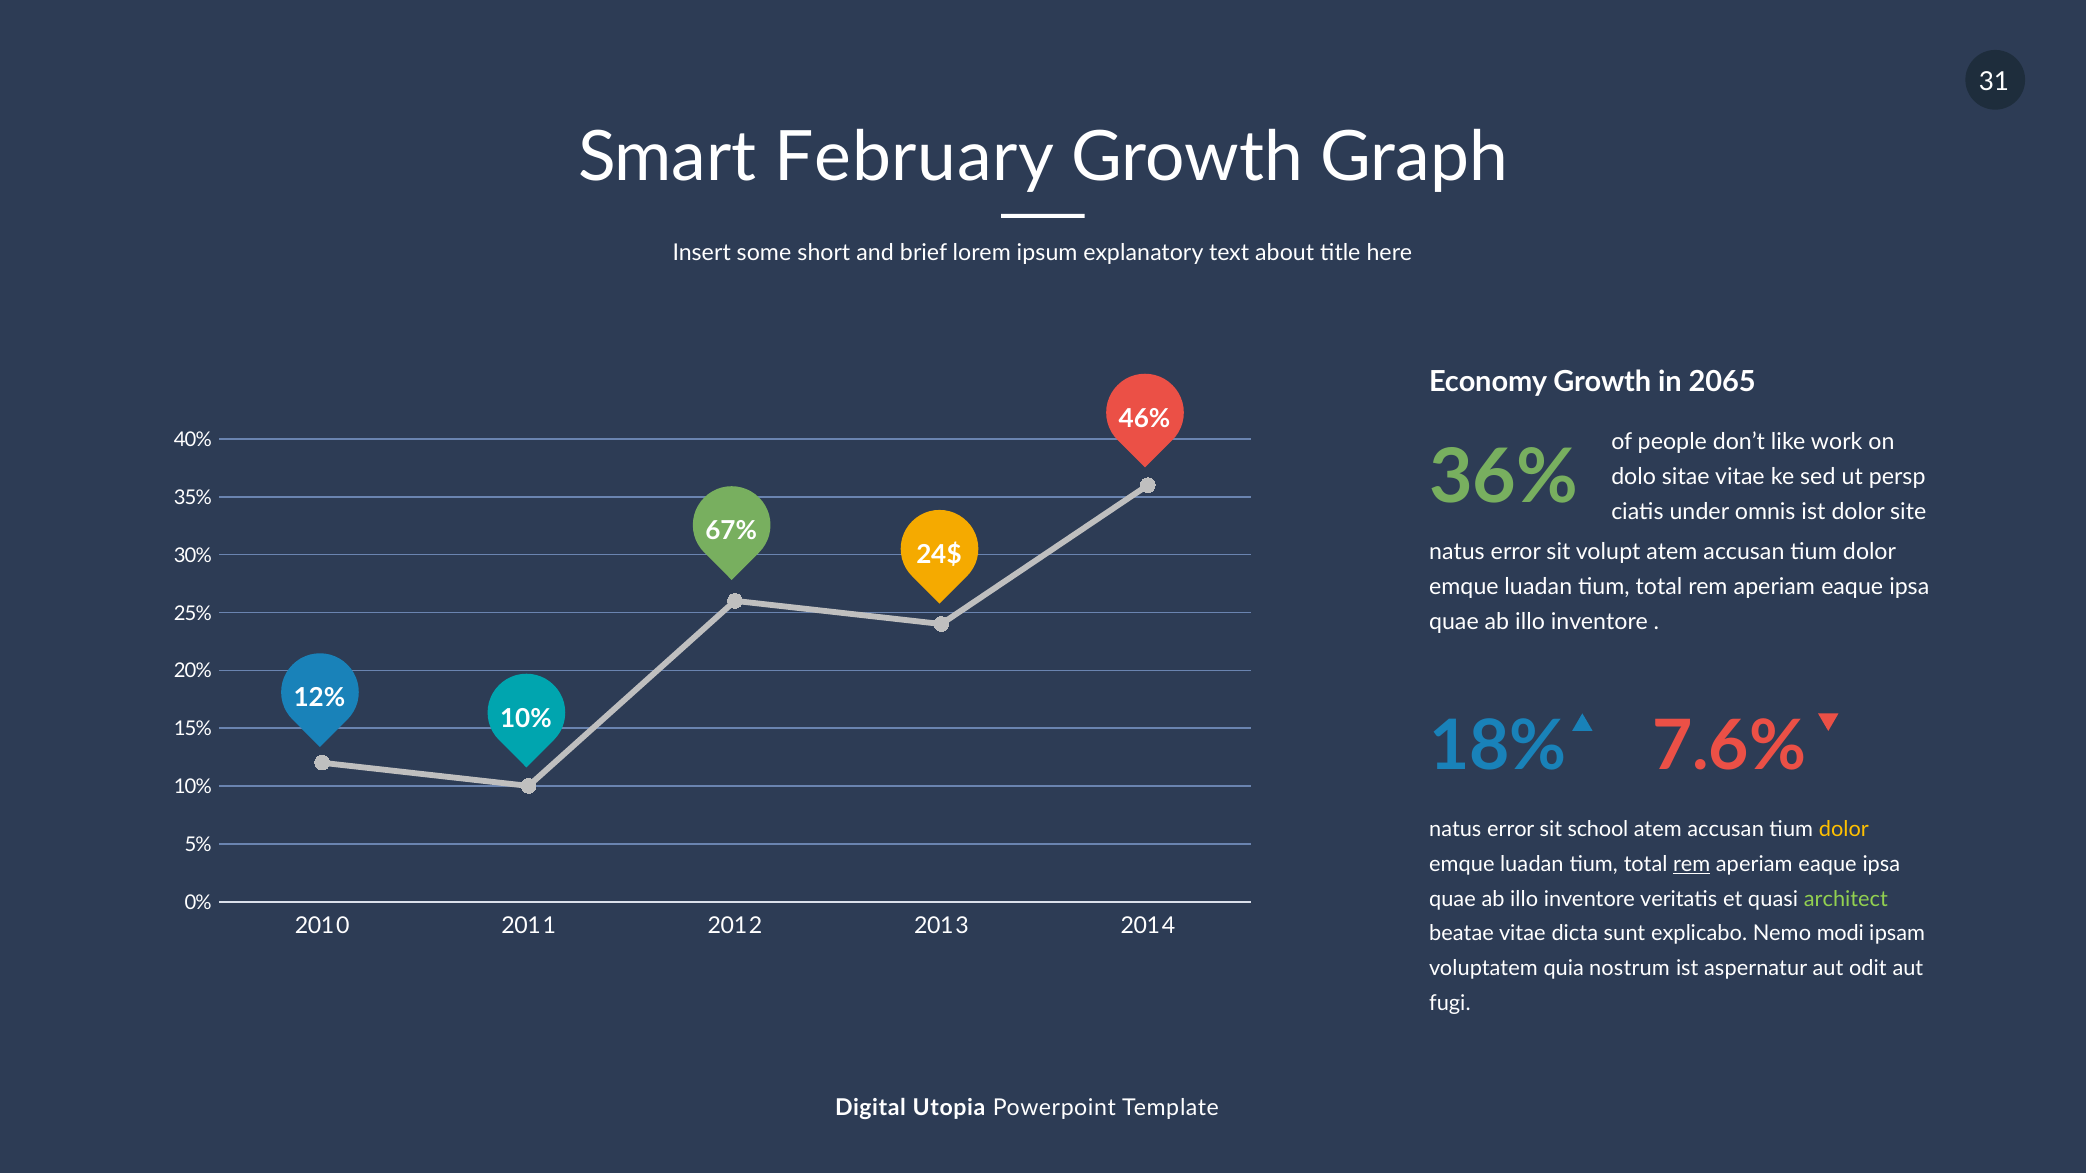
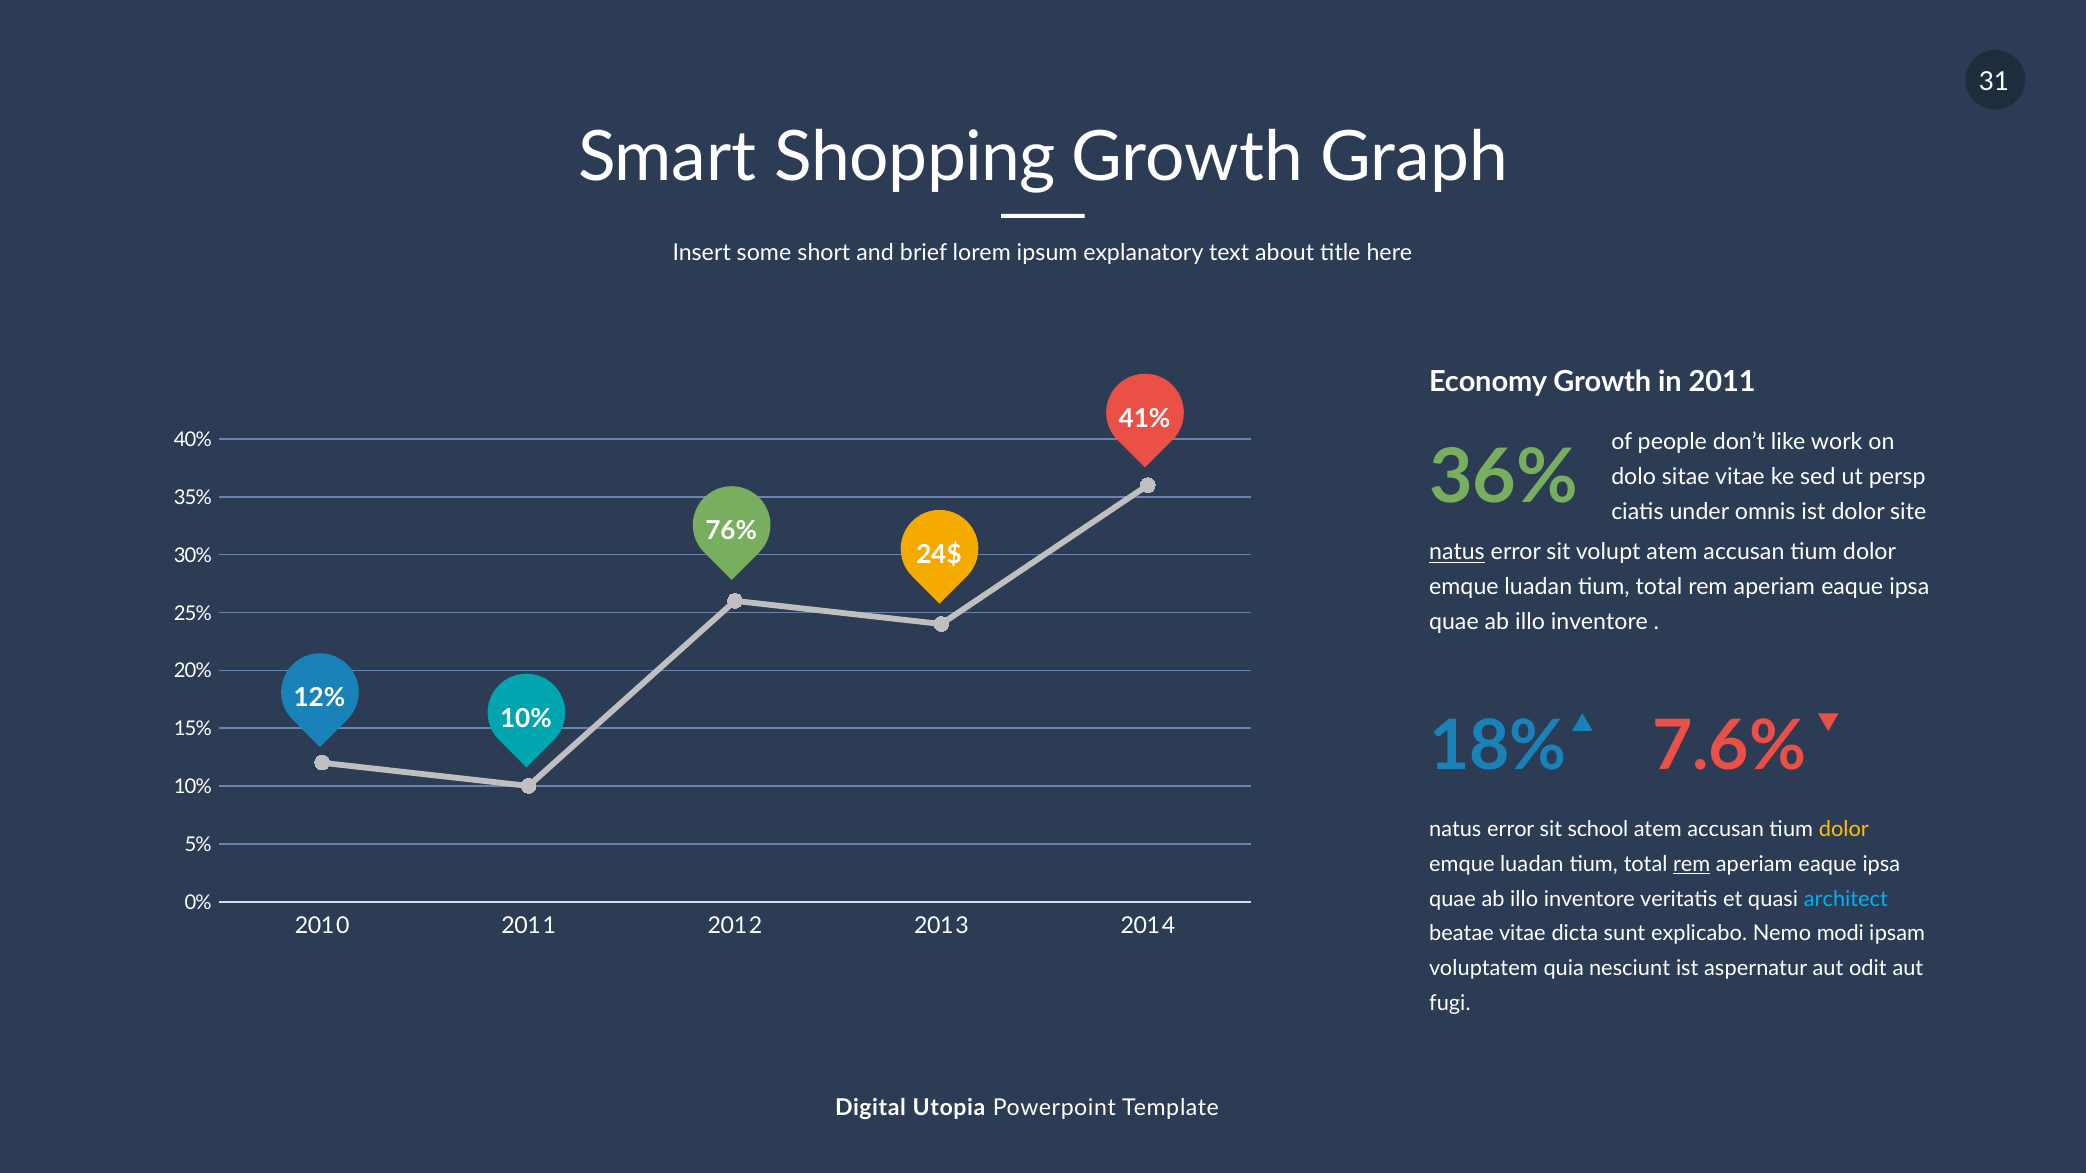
February: February -> Shopping (915, 157)
in 2065: 2065 -> 2011 (1722, 382)
46%: 46% -> 41% (1144, 419)
67%: 67% -> 76% (731, 531)
natus underline: none -> present (1457, 552)
architect colour: light green -> light blue (1846, 899)
nostrum: nostrum -> nesciunt (1630, 969)
